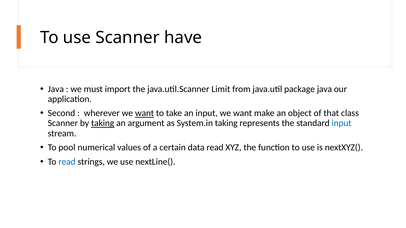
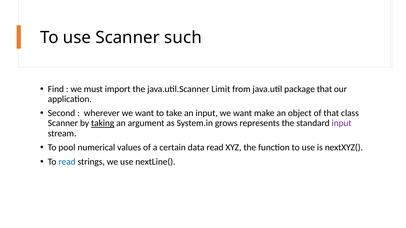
have: have -> such (183, 38)
Java: Java -> Find (56, 89)
package java: java -> that (324, 89)
want underline: present -> none (145, 113)
System.in taking: taking -> grows (226, 123)
input colour: blue -> purple (342, 123)
